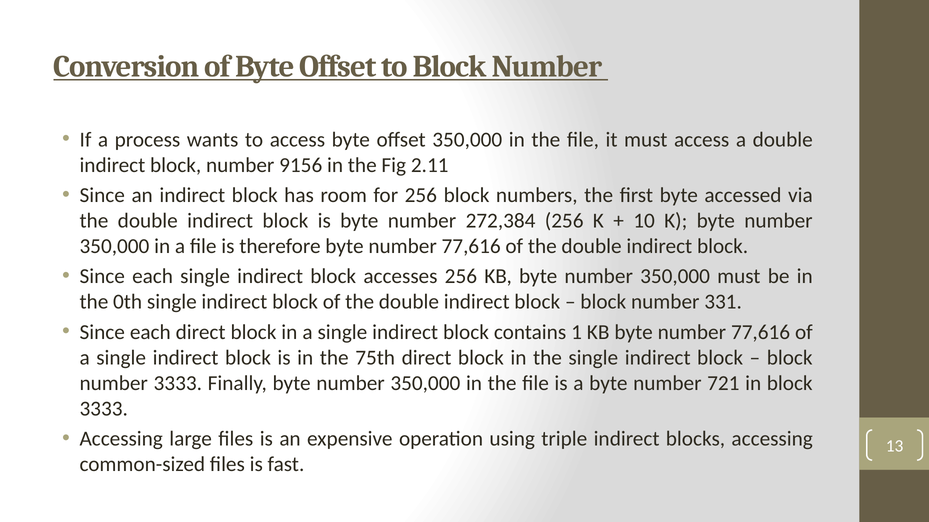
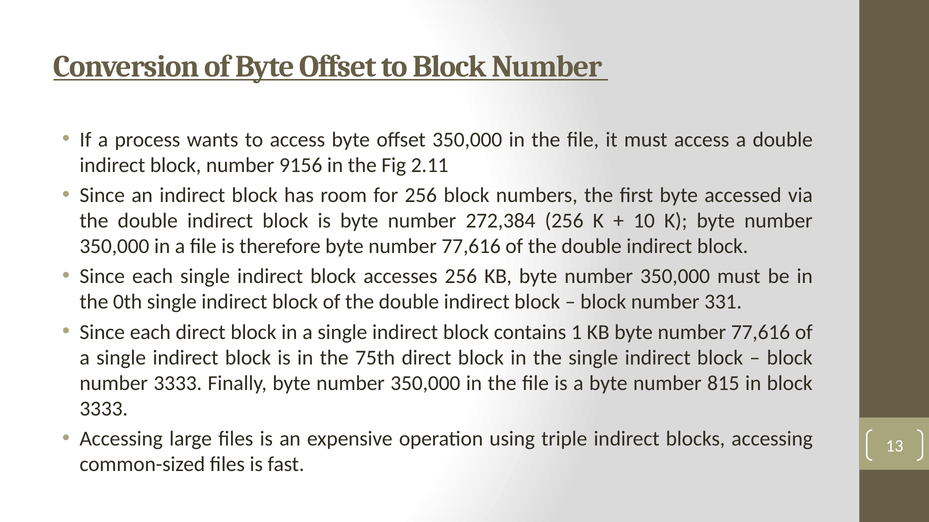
721: 721 -> 815 (723, 383)
